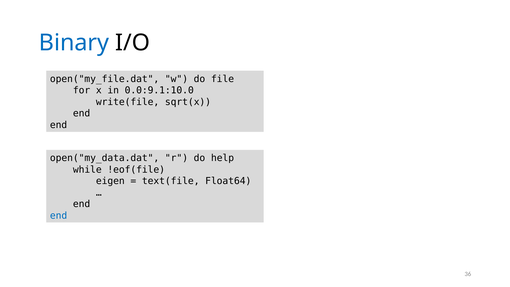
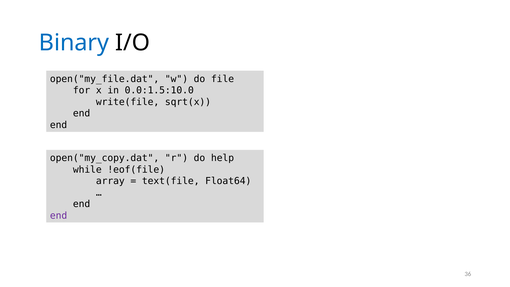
0.0:9.1:10.0: 0.0:9.1:10.0 -> 0.0:1.5:10.0 (159, 90)
open("my_data.dat: open("my_data.dat -> open("my_copy.dat (105, 158)
eigen: eigen -> array (110, 181)
end colour: blue -> purple (59, 215)
